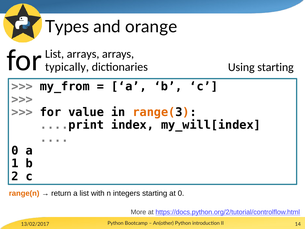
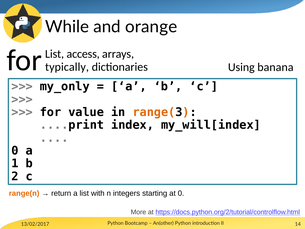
Types: Types -> While (67, 27)
List arrays: arrays -> access (83, 54)
Using starting: starting -> banana (275, 67)
my_from: my_from -> my_only (65, 86)
